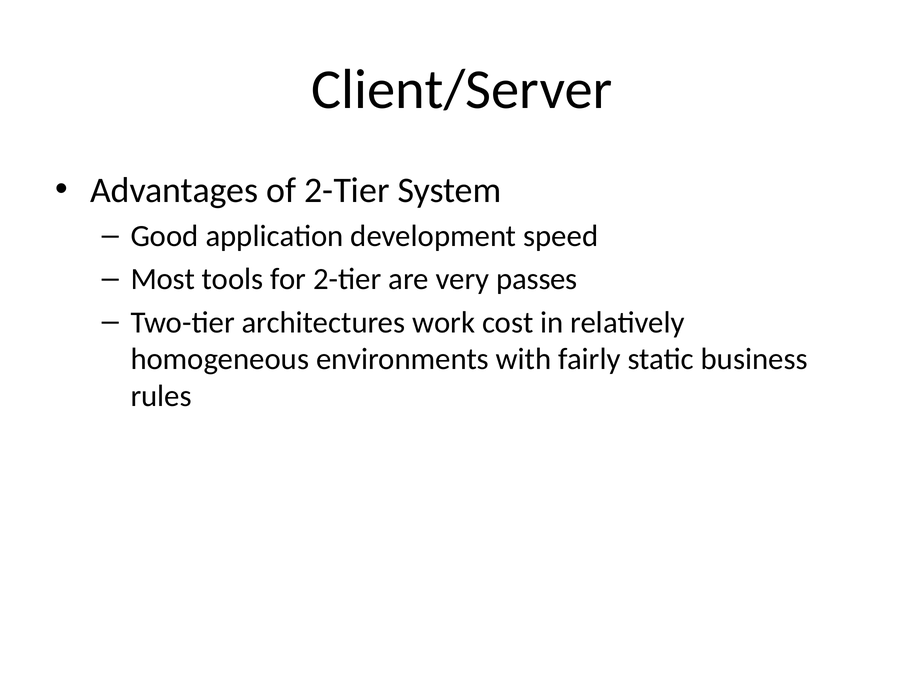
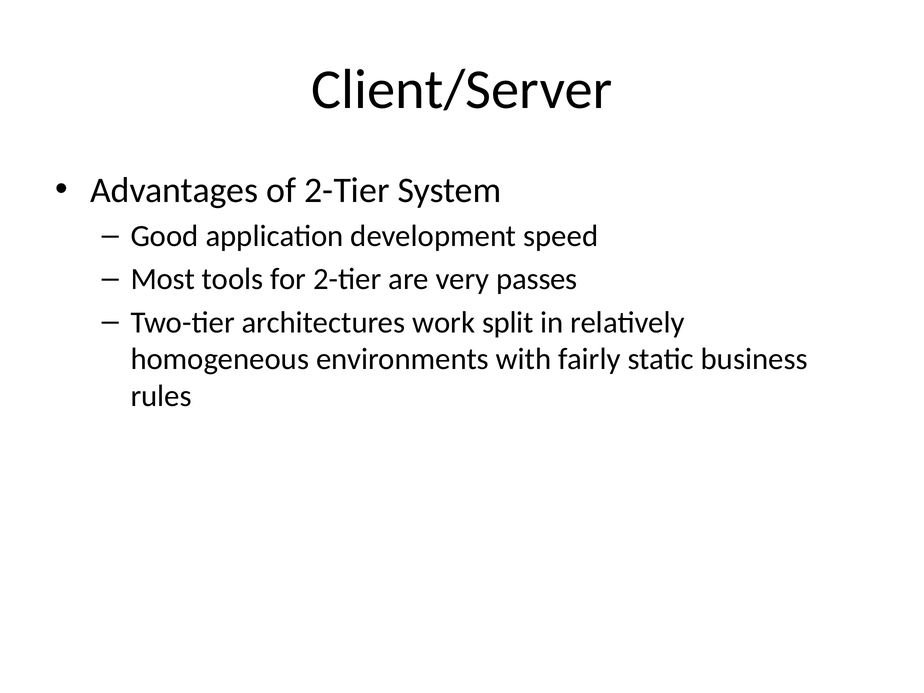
cost: cost -> split (508, 322)
